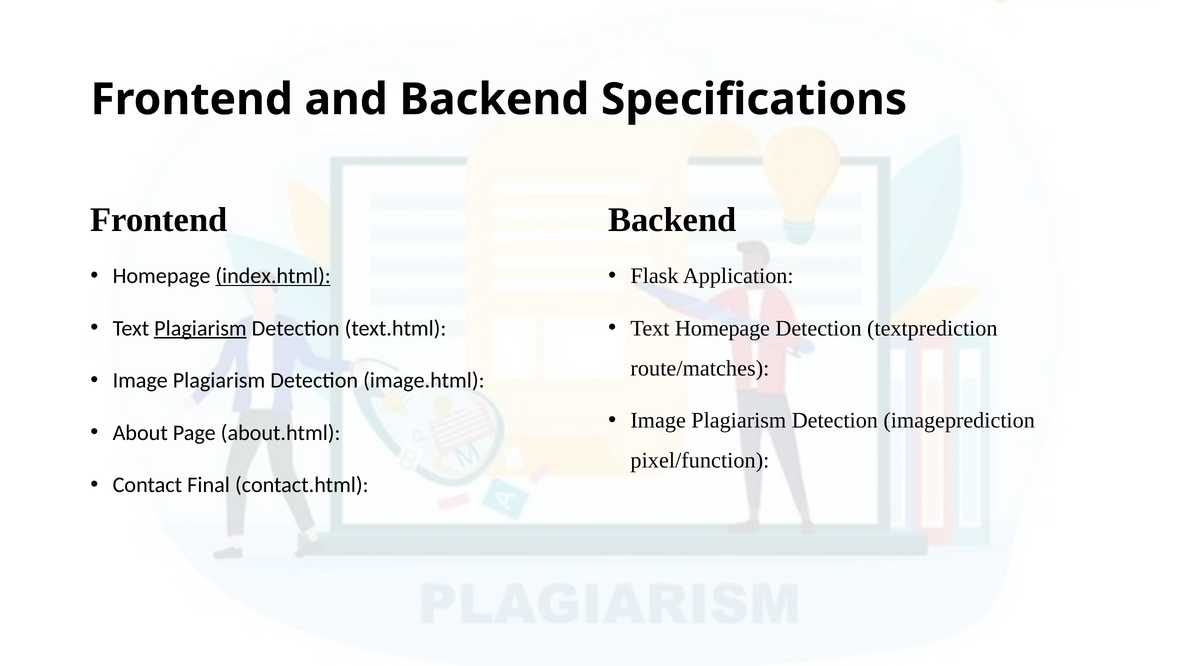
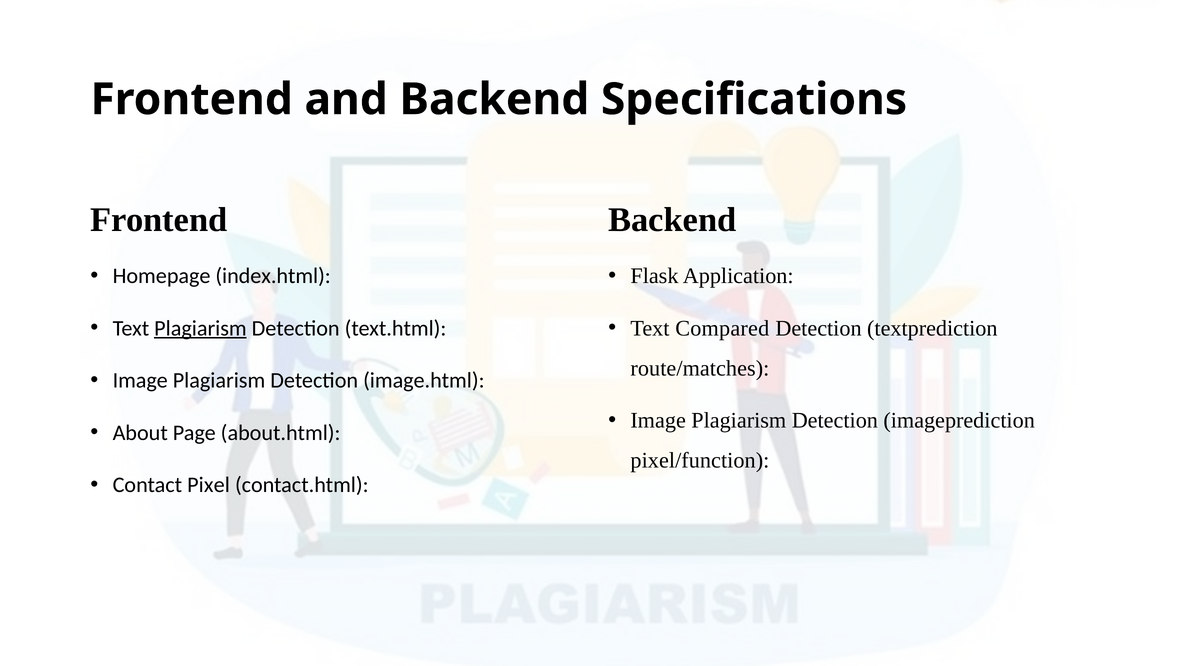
index.html underline: present -> none (273, 276)
Text Homepage: Homepage -> Compared (722, 328)
Final: Final -> Pixel (209, 485)
